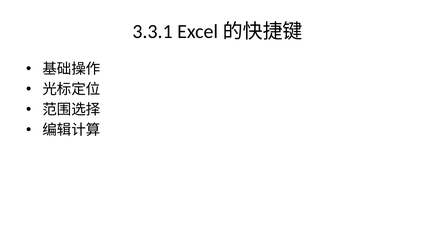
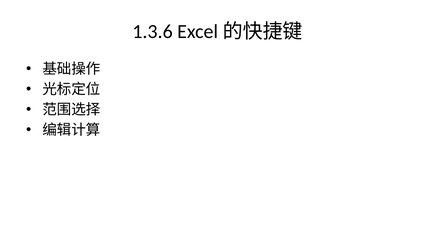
3.3.1: 3.3.1 -> 1.3.6 (153, 32)
